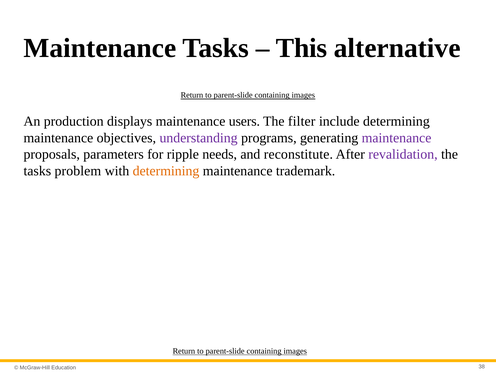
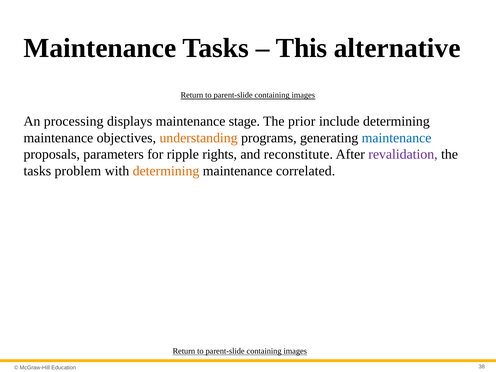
production: production -> processing (74, 121)
users: users -> stage (244, 121)
filter: filter -> prior (302, 121)
understanding colour: purple -> orange (199, 138)
maintenance colour: purple -> blue (397, 138)
needs: needs -> rights (220, 154)
trademark: trademark -> correlated (306, 171)
